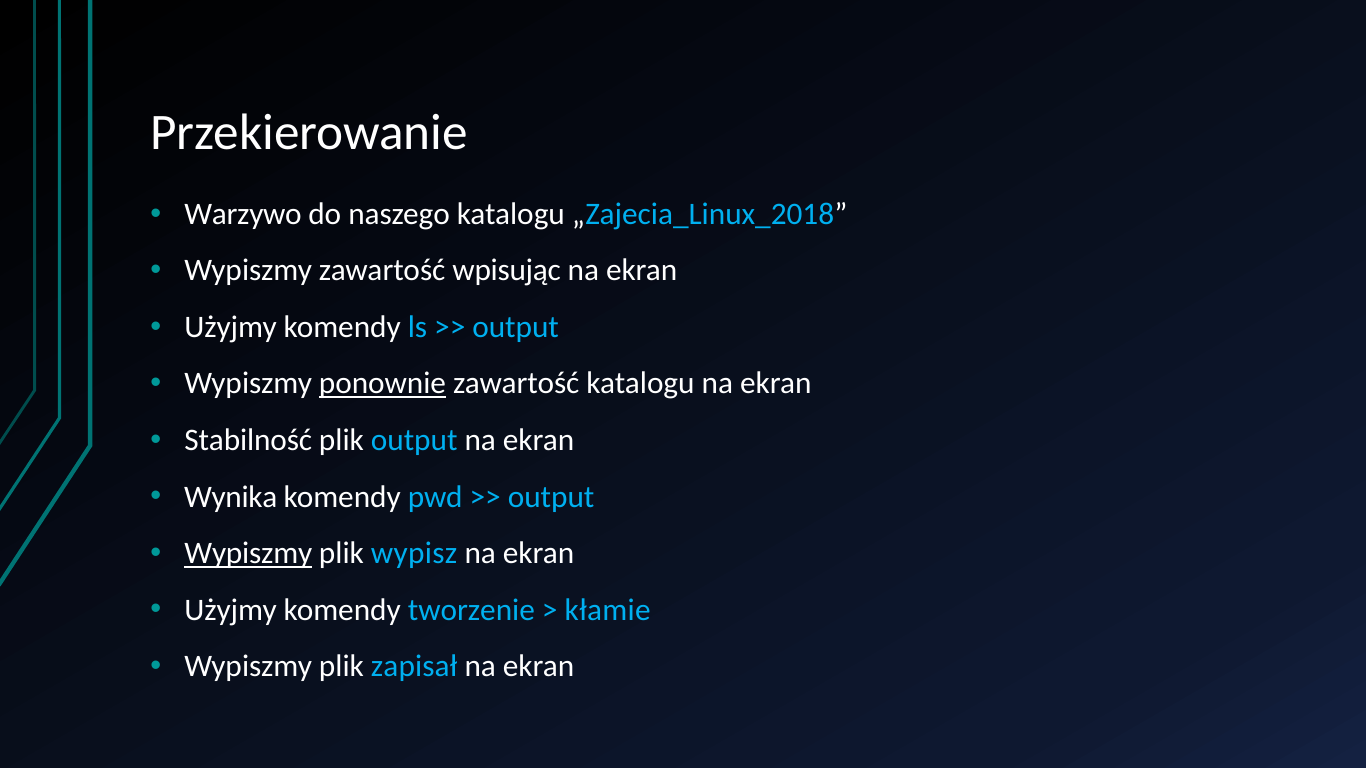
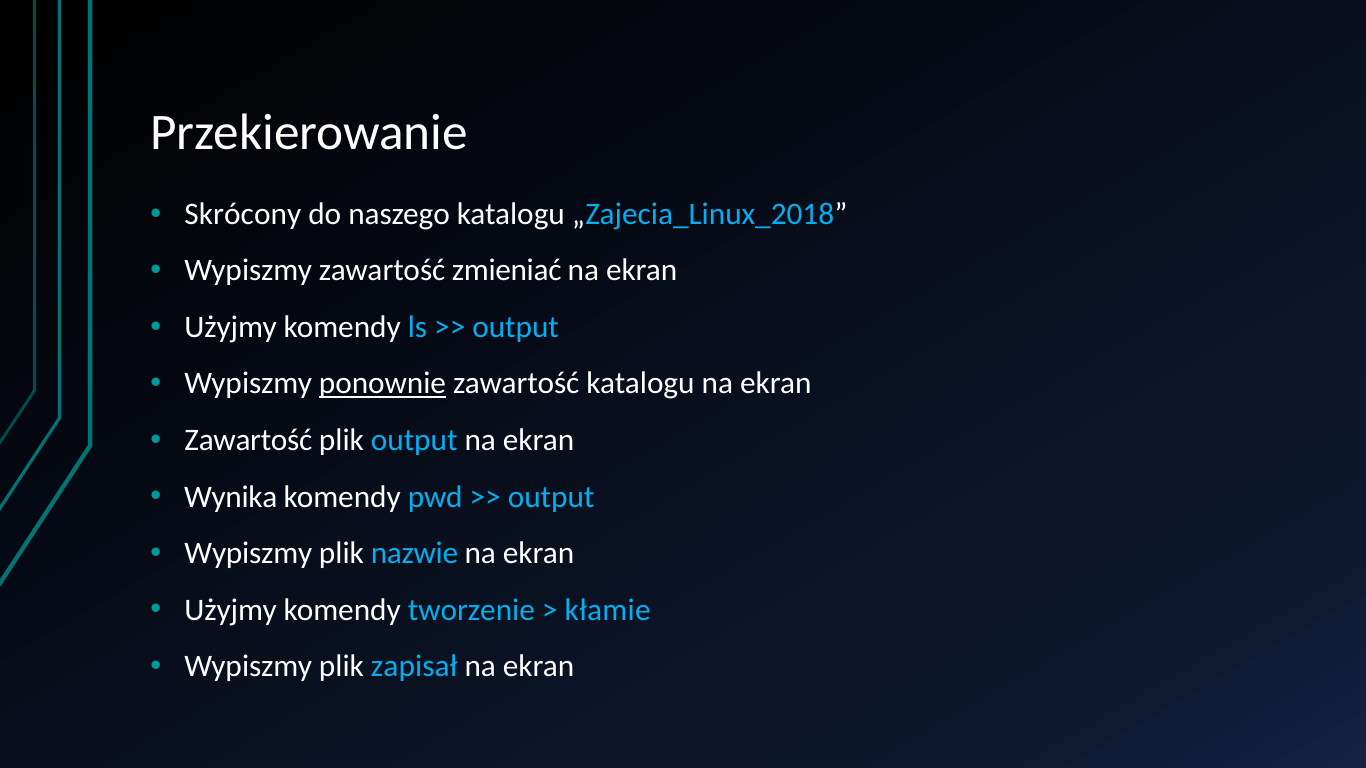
Warzywo: Warzywo -> Skrócony (243, 214)
wpisując: wpisując -> zmieniać (507, 271)
Stabilność: Stabilność -> Zawartość (248, 440)
Wypiszmy underline: present -> none (248, 554)
wypisz: wypisz -> nazwie (414, 554)
